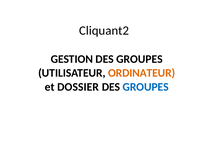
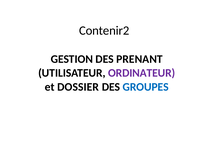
Cliquant2: Cliquant2 -> Contenir2 (104, 30)
GESTION DES GROUPES: GROUPES -> PRENANT (139, 59)
ORDINATEUR colour: orange -> purple (142, 73)
